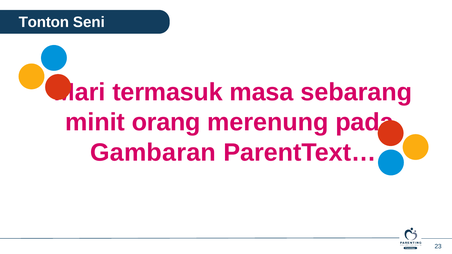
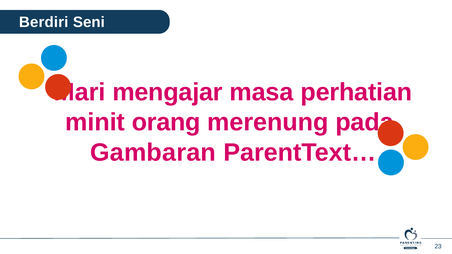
Tonton: Tonton -> Berdiri (44, 22)
termasuk: termasuk -> mengajar (168, 92)
sebarang: sebarang -> perhatian (356, 92)
